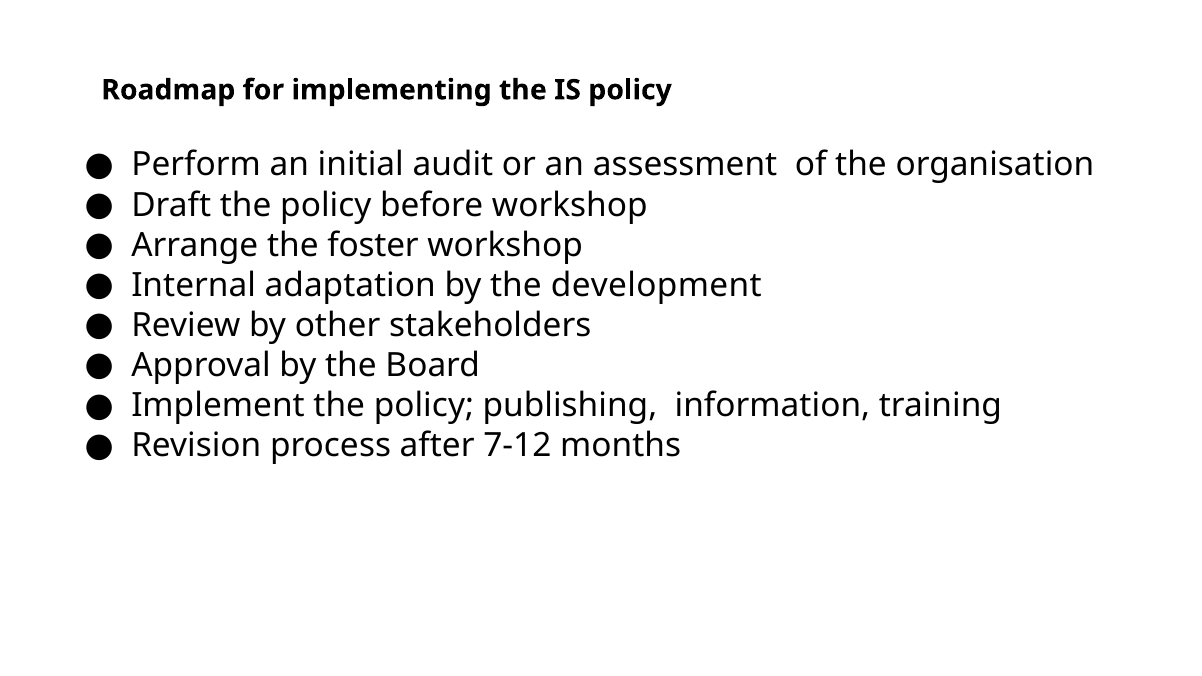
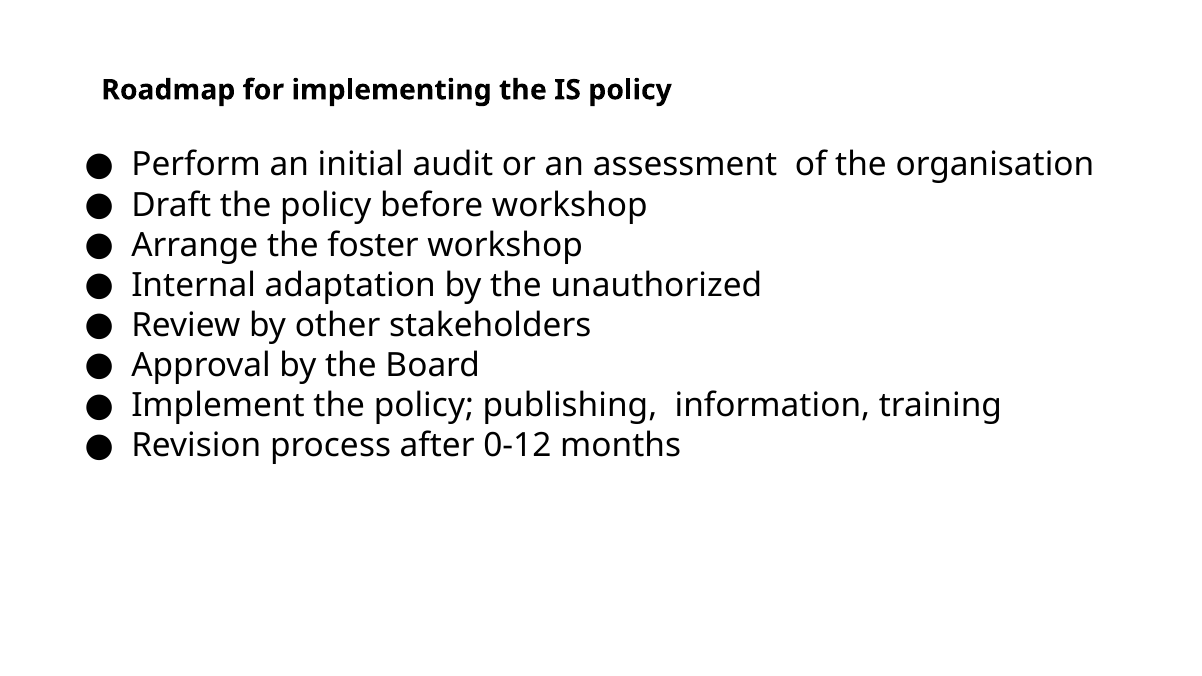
development: development -> unauthorized (656, 285)
7-12: 7-12 -> 0-12 (517, 446)
